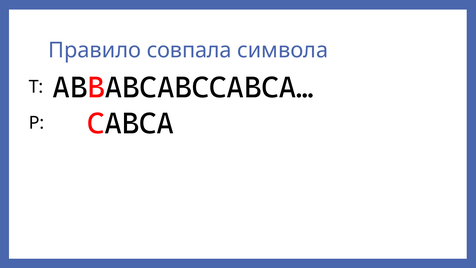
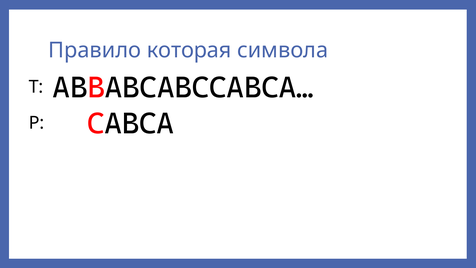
совпала: совпала -> которая (189, 50)
